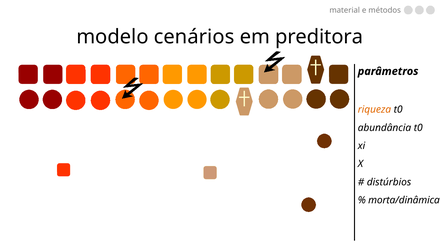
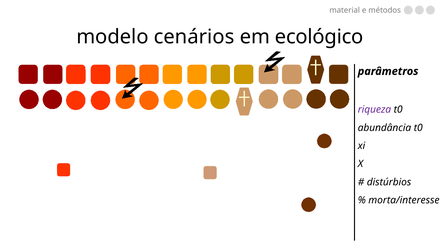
preditora: preditora -> ecológico (319, 37)
riqueza colour: orange -> purple (374, 110)
morta/dinâmica: morta/dinâmica -> morta/interesse (404, 201)
